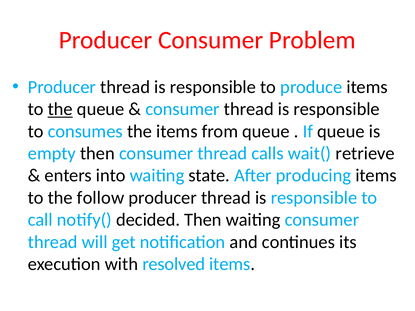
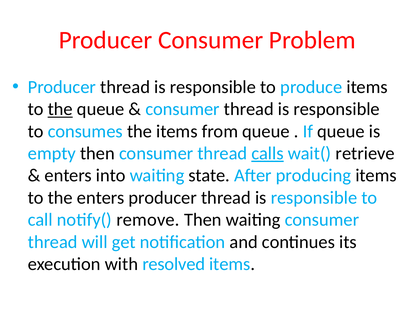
calls underline: none -> present (268, 154)
the follow: follow -> enters (101, 198)
decided: decided -> remove (148, 220)
